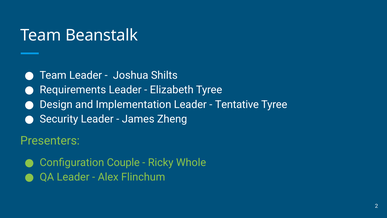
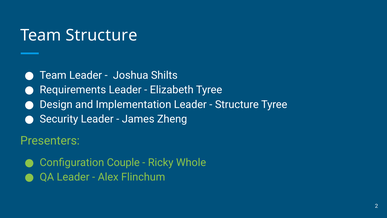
Team Beanstalk: Beanstalk -> Structure (101, 35)
Tentative: Tentative -> Structure (237, 104)
